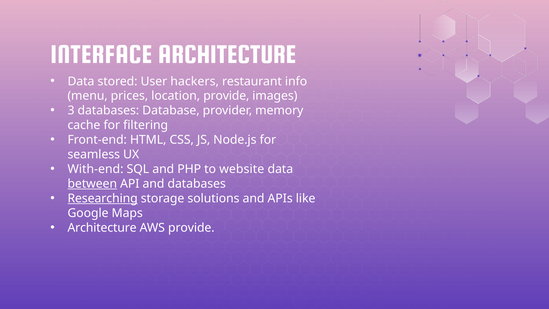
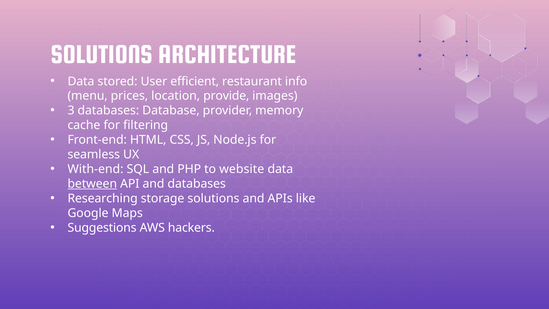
INTERFACE: INTERFACE -> SOLUTIONS (102, 54)
hackers: hackers -> efficient (195, 81)
Researching underline: present -> none (103, 198)
Architecture: Architecture -> Suggestions (102, 228)
AWS provide: provide -> hackers (191, 228)
